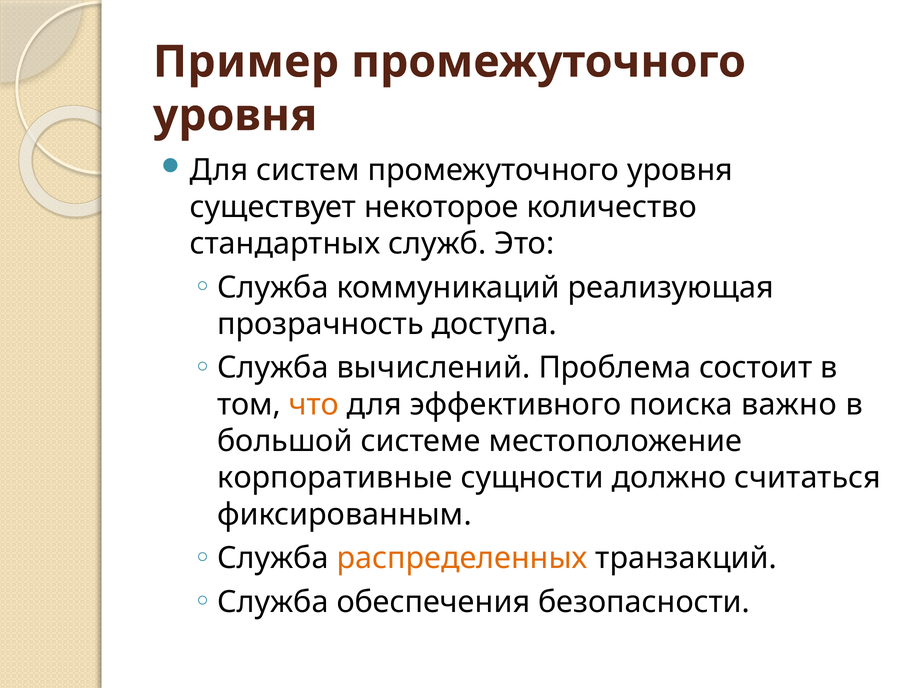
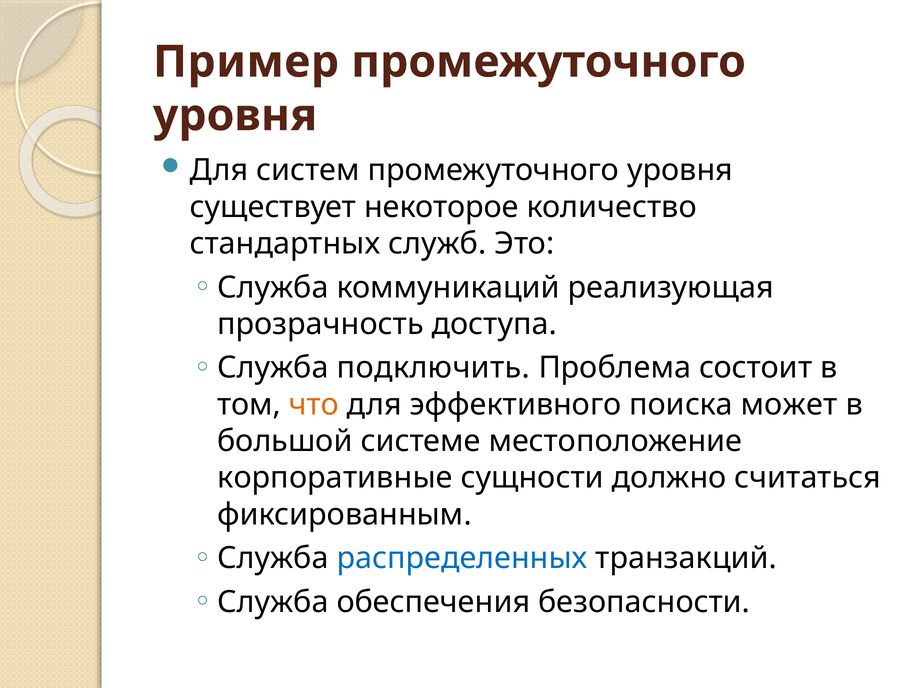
вычислений: вычислений -> подключить (433, 368)
важно: важно -> может (789, 404)
распределенных colour: orange -> blue (462, 558)
